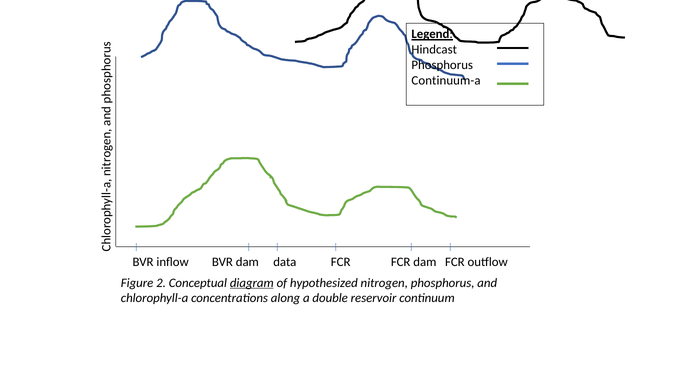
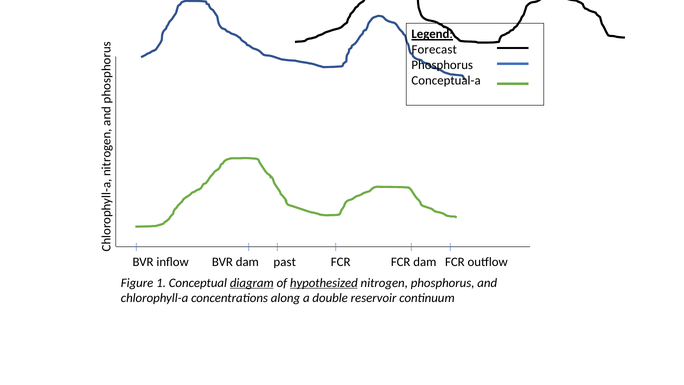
Hindcast: Hindcast -> Forecast (434, 50)
Continuum-a: Continuum-a -> Conceptual-a (446, 80)
data: data -> past (285, 262)
2: 2 -> 1 (161, 283)
hypothesized underline: none -> present (324, 283)
